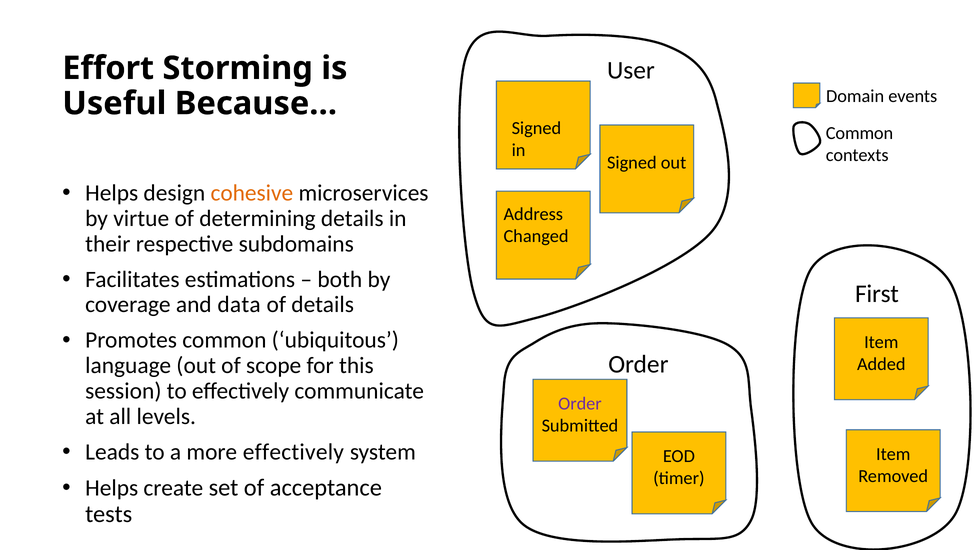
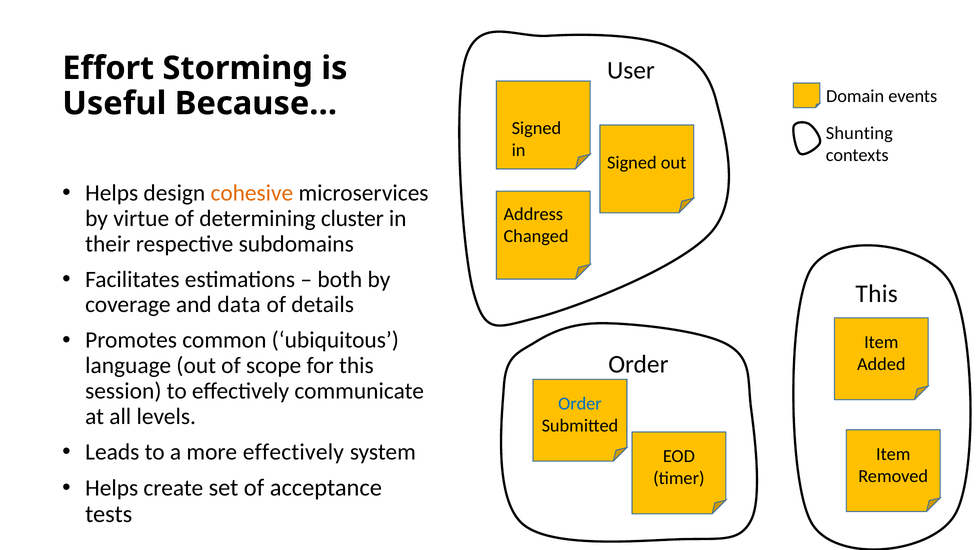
Common: Common -> Shunting (859, 133)
determining details: details -> cluster (352, 218)
First: First -> This (877, 294)
Order colour: purple -> blue (580, 404)
